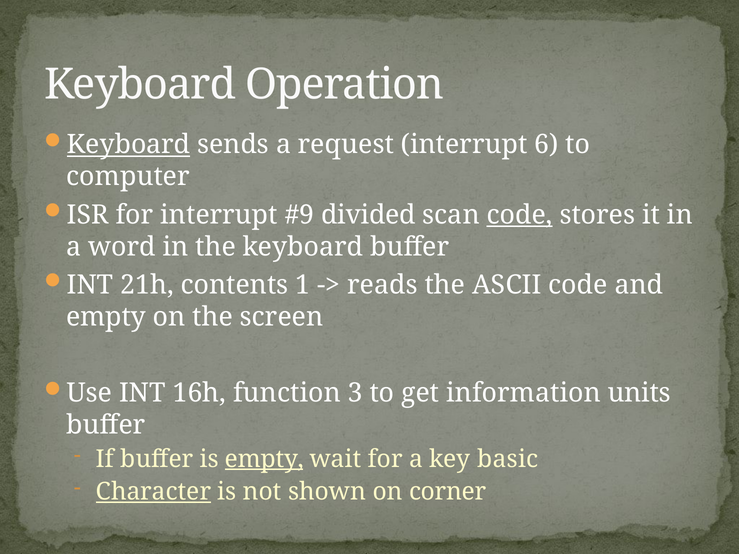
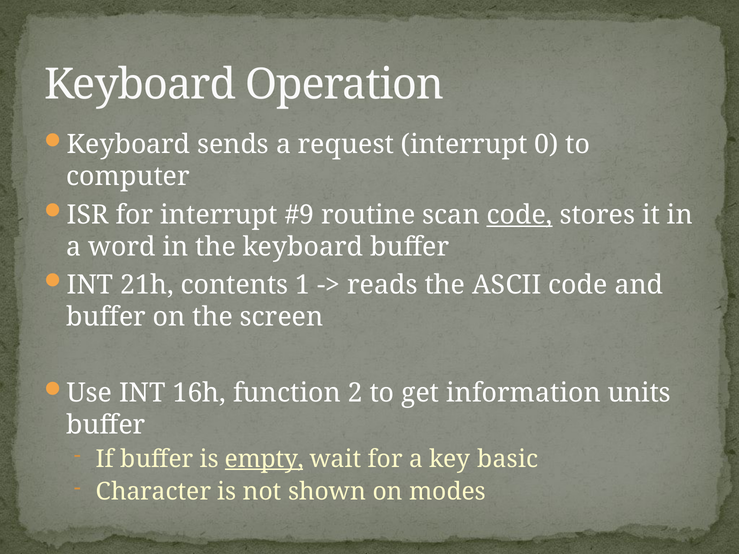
Keyboard underline: present -> none (129, 145)
6: 6 -> 0 (546, 145)
divided: divided -> routine (368, 215)
empty: empty -> buffer (106, 317)
3: 3 -> 2 (355, 393)
Character underline: present -> none (154, 492)
corner: corner -> modes (448, 492)
